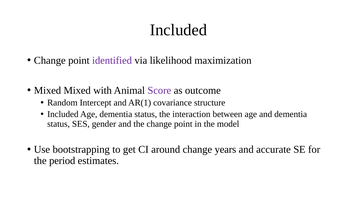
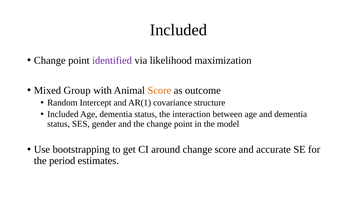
Mixed Mixed: Mixed -> Group (77, 90)
Score colour: purple -> orange (159, 90)
change years: years -> score (225, 149)
